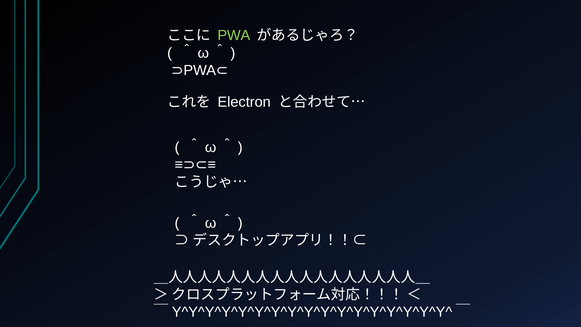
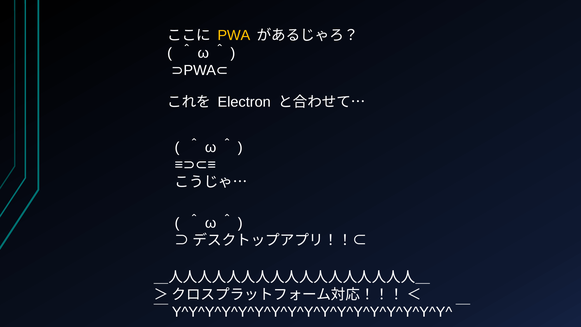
PWA colour: light green -> yellow (234, 35)
